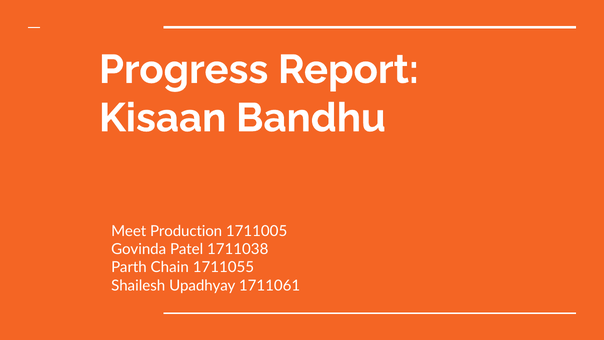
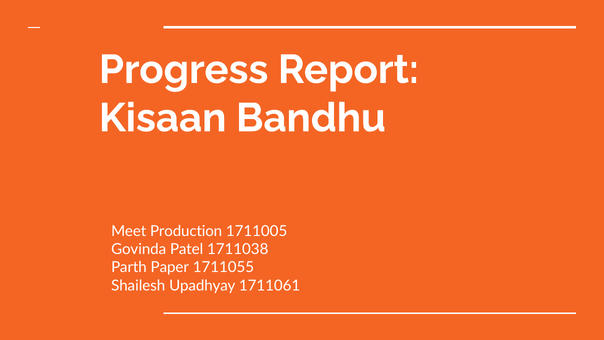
Chain: Chain -> Paper (170, 267)
